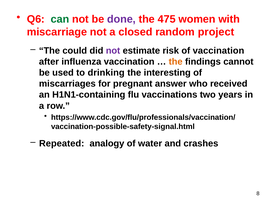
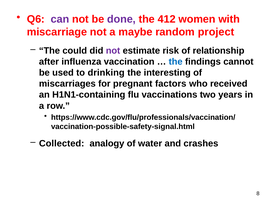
can colour: green -> purple (60, 19)
475: 475 -> 412 (167, 19)
closed: closed -> maybe (135, 32)
of vaccination: vaccination -> relationship (219, 51)
the colour: orange -> blue (176, 62)
answer: answer -> factors (171, 84)
Repeated: Repeated -> Collected (62, 143)
